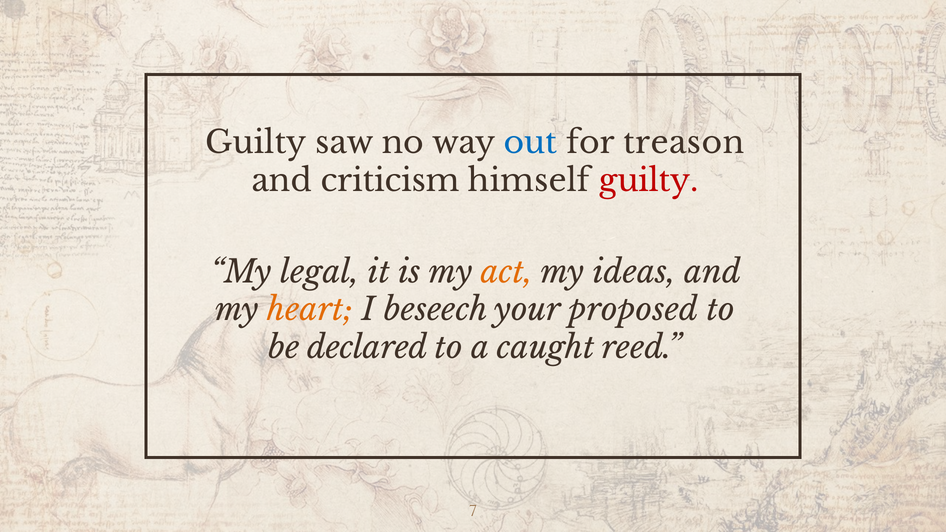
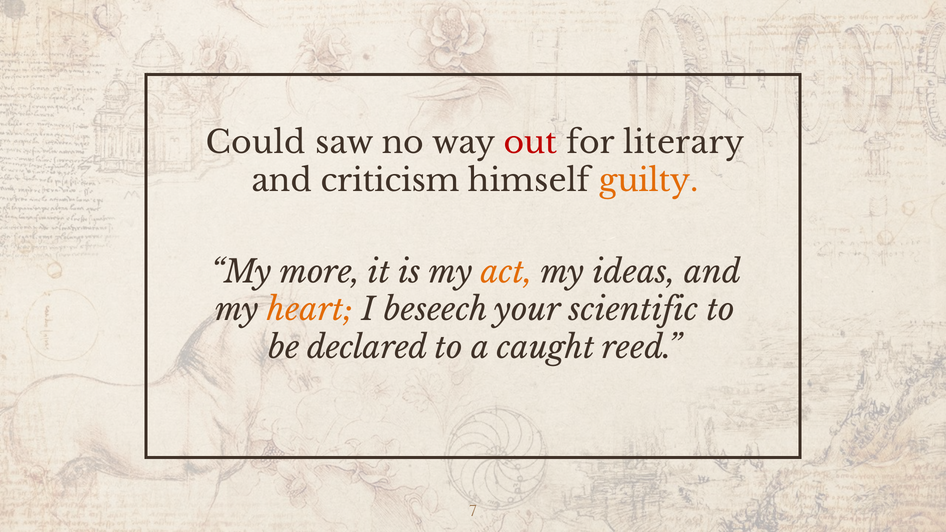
Guilty: Guilty -> Could (256, 143)
out colour: blue -> red (530, 143)
treason: treason -> literary (684, 143)
guilty colour: red -> orange (649, 181)
legal: legal -> more (320, 272)
proposed: proposed -> scientific (633, 310)
